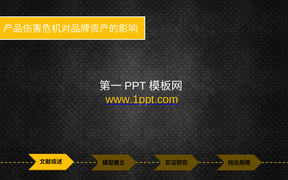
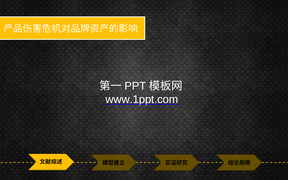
www.1ppt.com colour: yellow -> white (142, 99)
